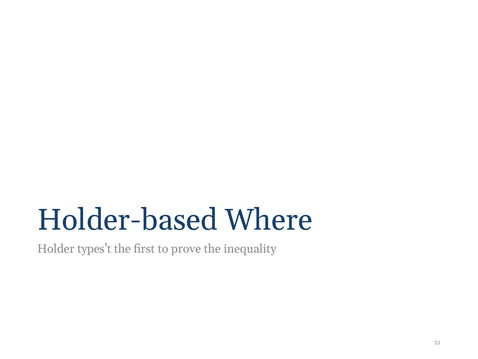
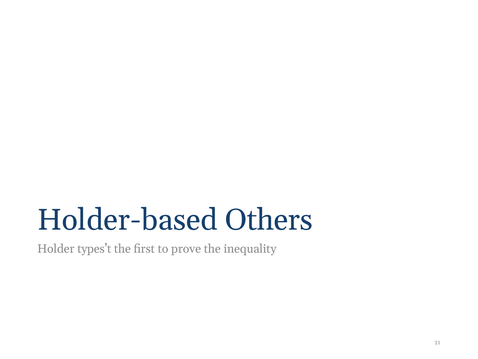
Where: Where -> Others (269, 220)
